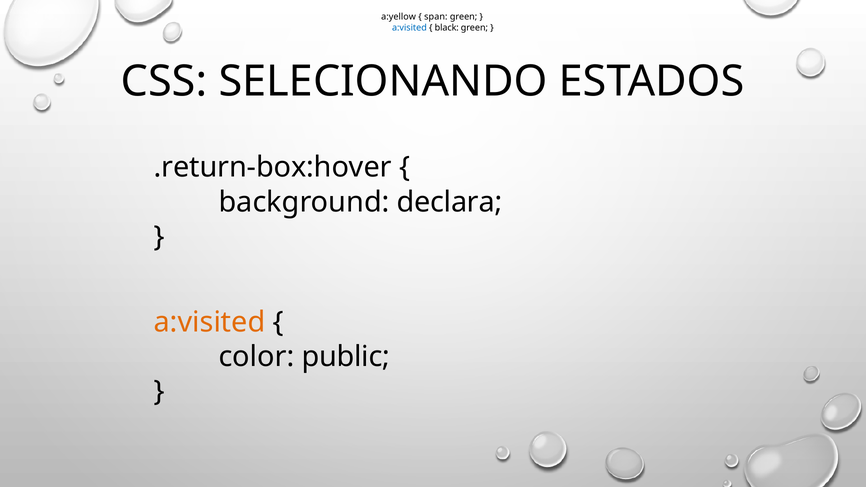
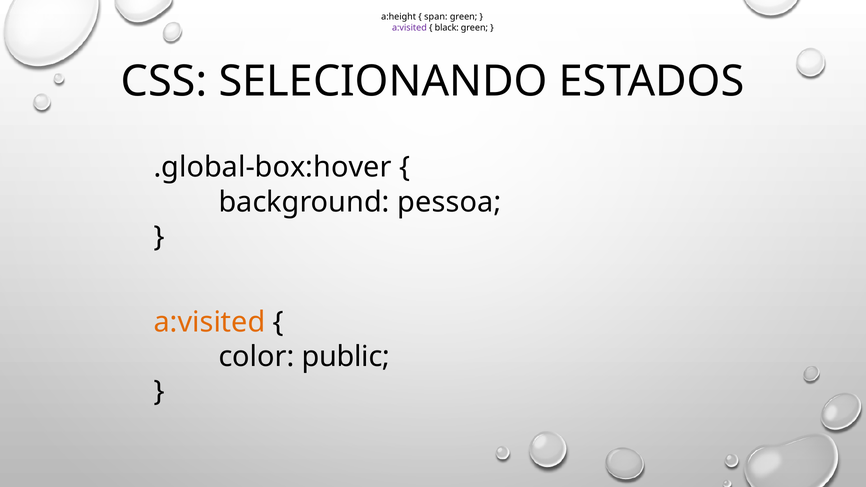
a:yellow: a:yellow -> a:height (399, 17)
a:visited colour: blue -> purple (409, 28)
.return-box:hover: .return-box:hover -> .global-box:hover (273, 167)
declara: declara -> pessoa (449, 202)
